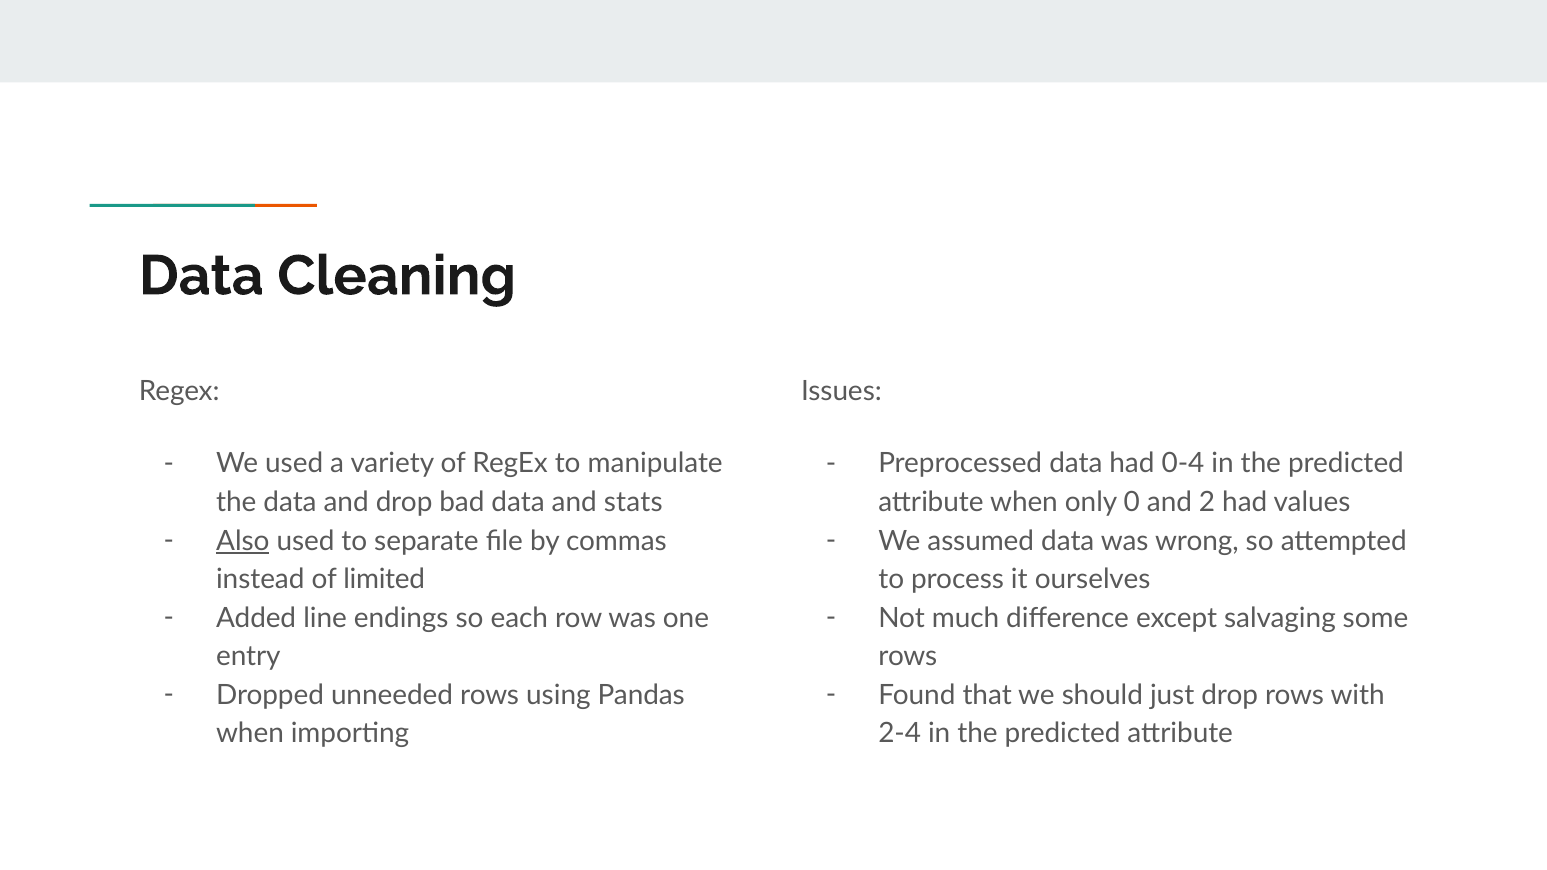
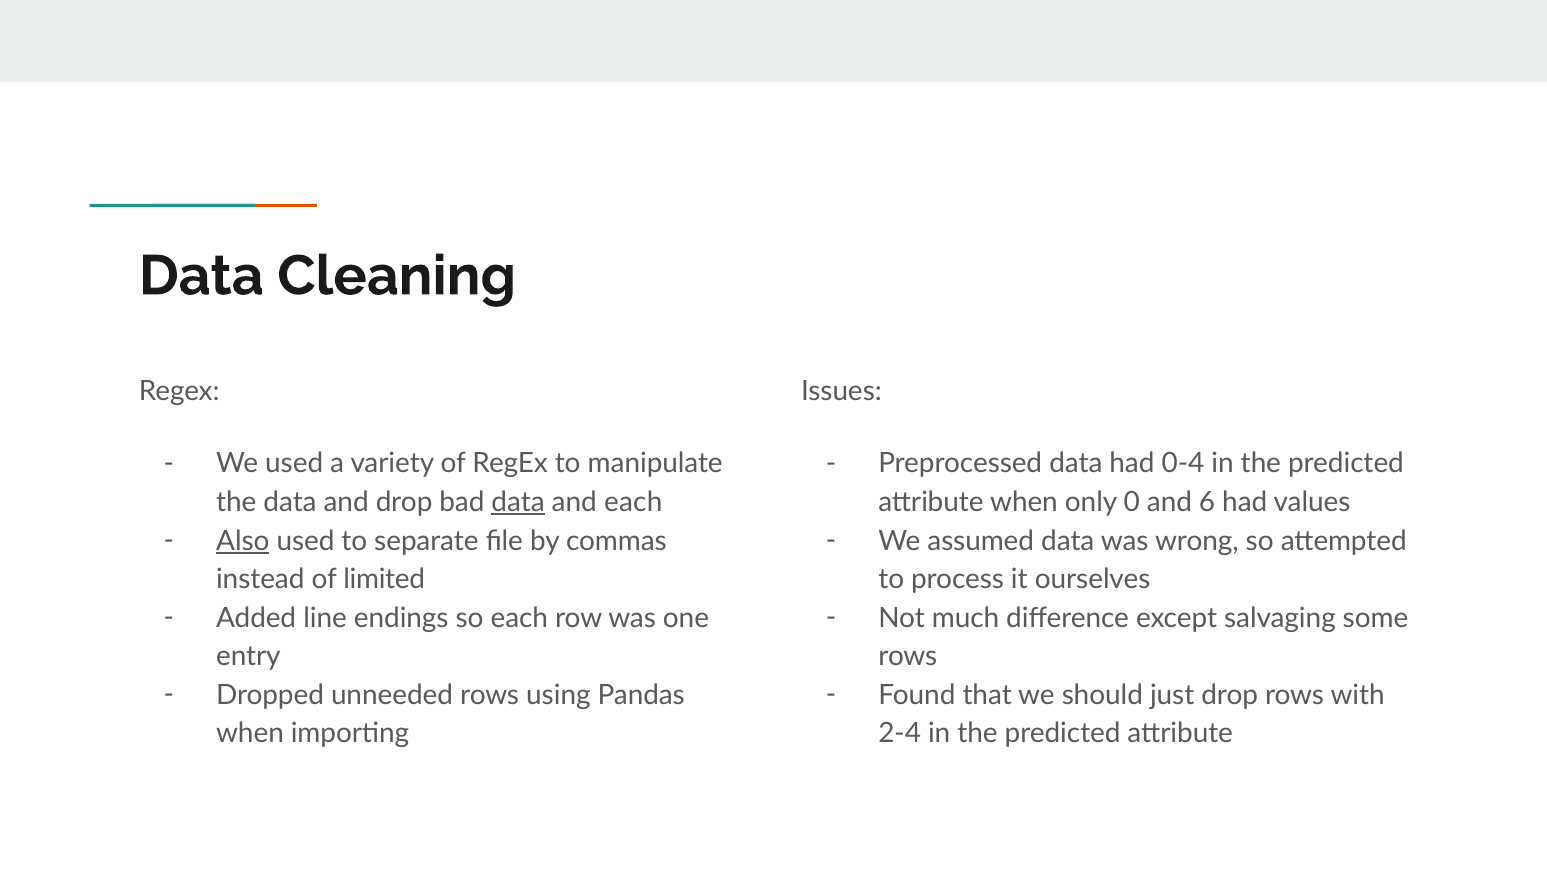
data underline: none -> present (518, 502)
and stats: stats -> each (633, 502)
2: 2 -> 6 (1207, 502)
